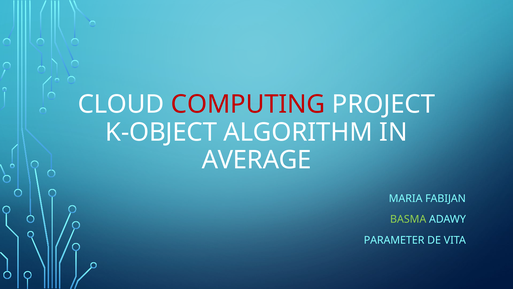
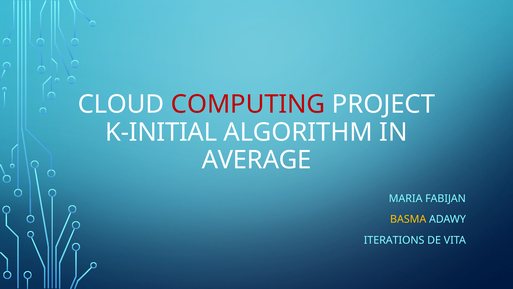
K-OBJECT: K-OBJECT -> K-INITIAL (161, 132)
BASMA colour: light green -> yellow (408, 219)
PARAMETER: PARAMETER -> ITERATIONS (394, 240)
